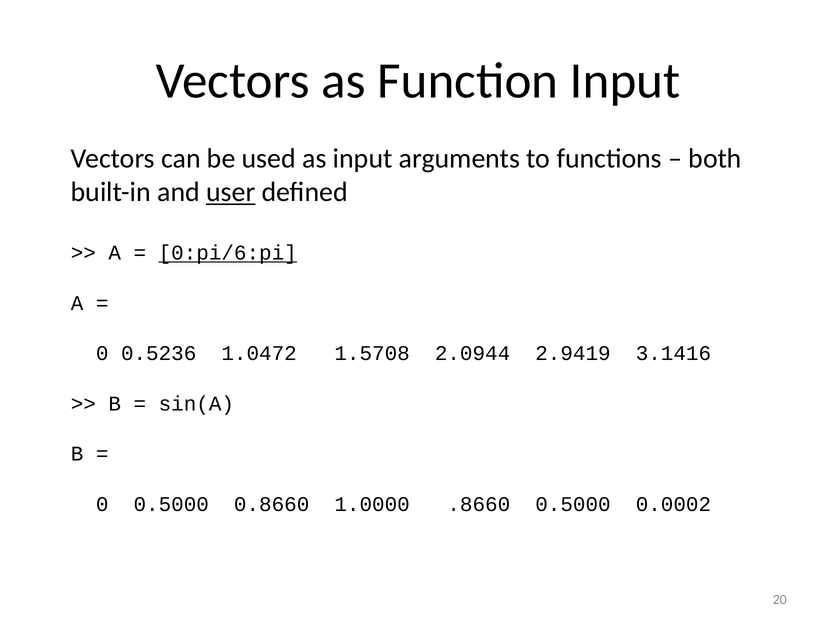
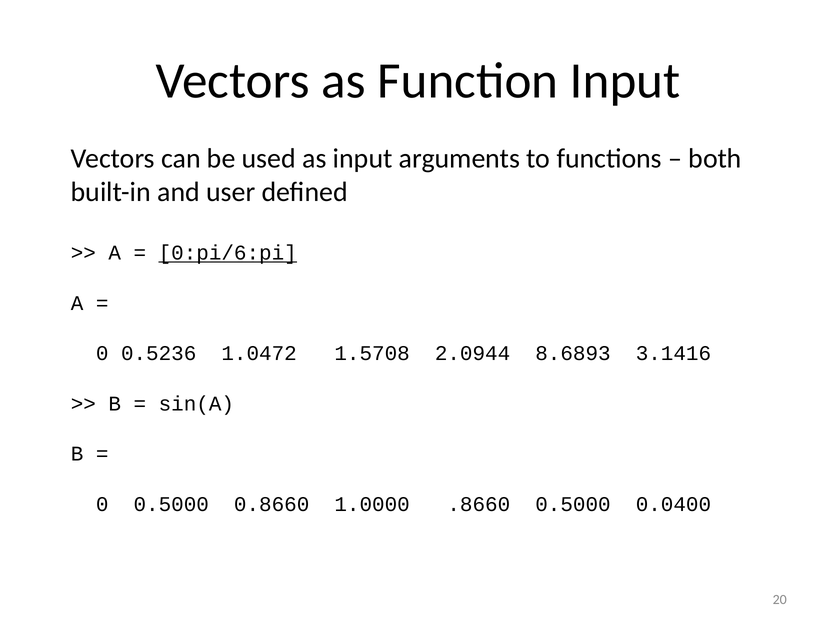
user underline: present -> none (231, 192)
2.9419: 2.9419 -> 8.6893 (573, 353)
0.0002: 0.0002 -> 0.0400 (673, 504)
